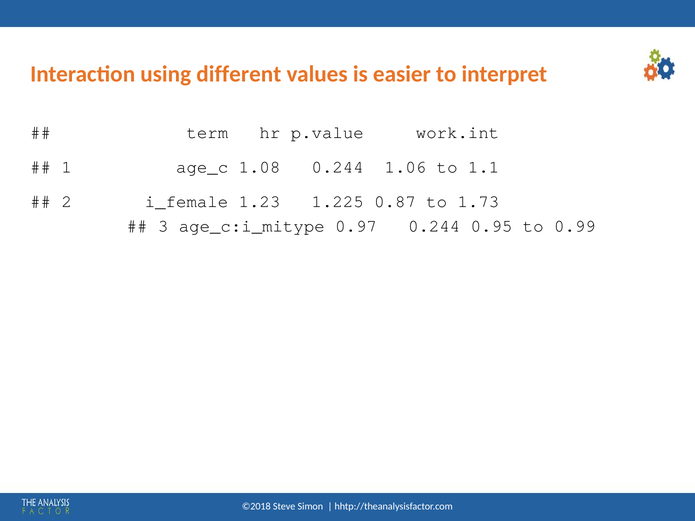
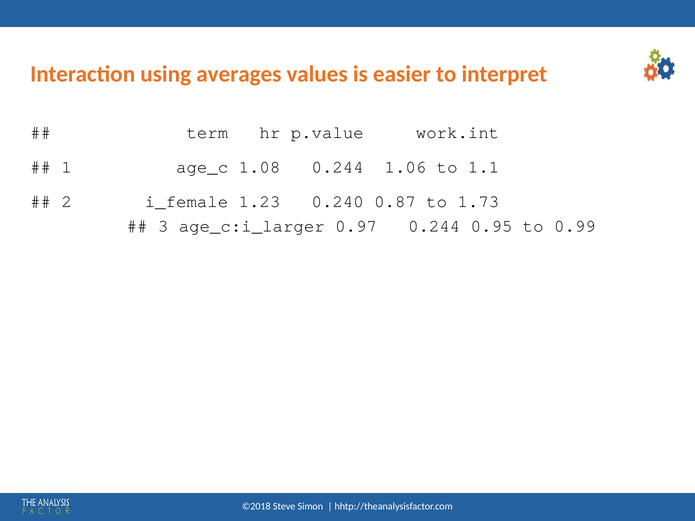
different: different -> averages (239, 74)
1.225: 1.225 -> 0.240 (338, 202)
age_c:i_mitype: age_c:i_mitype -> age_c:i_larger (252, 226)
